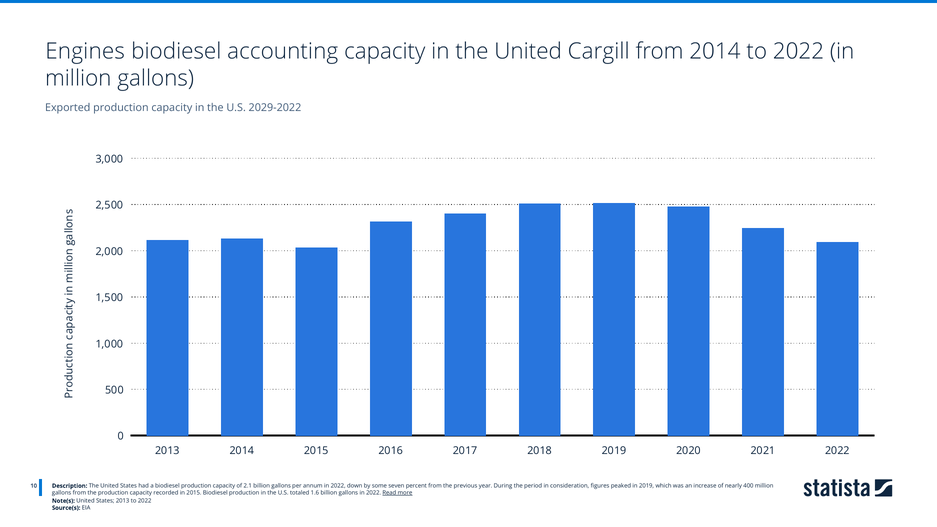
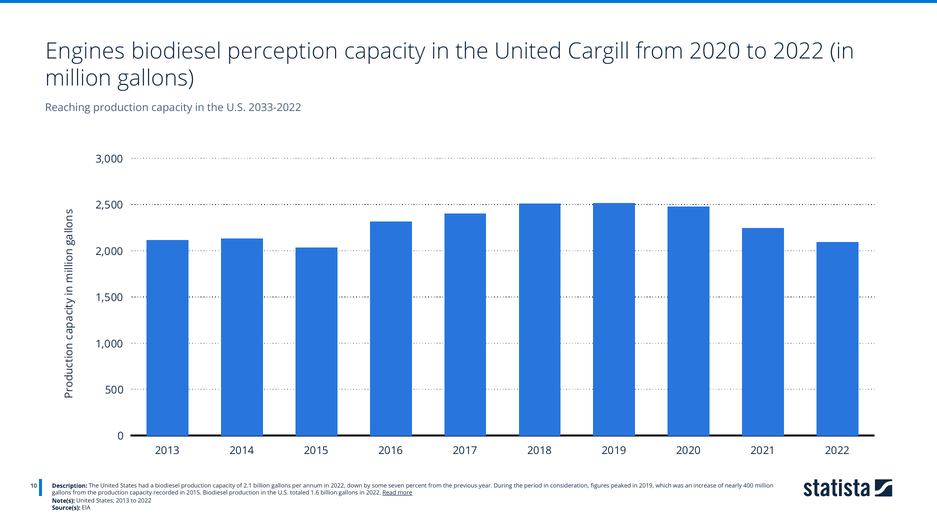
accounting: accounting -> perception (283, 51)
from 2014: 2014 -> 2020 (715, 51)
Exported: Exported -> Reaching (68, 108)
2029-2022: 2029-2022 -> 2033-2022 (275, 108)
